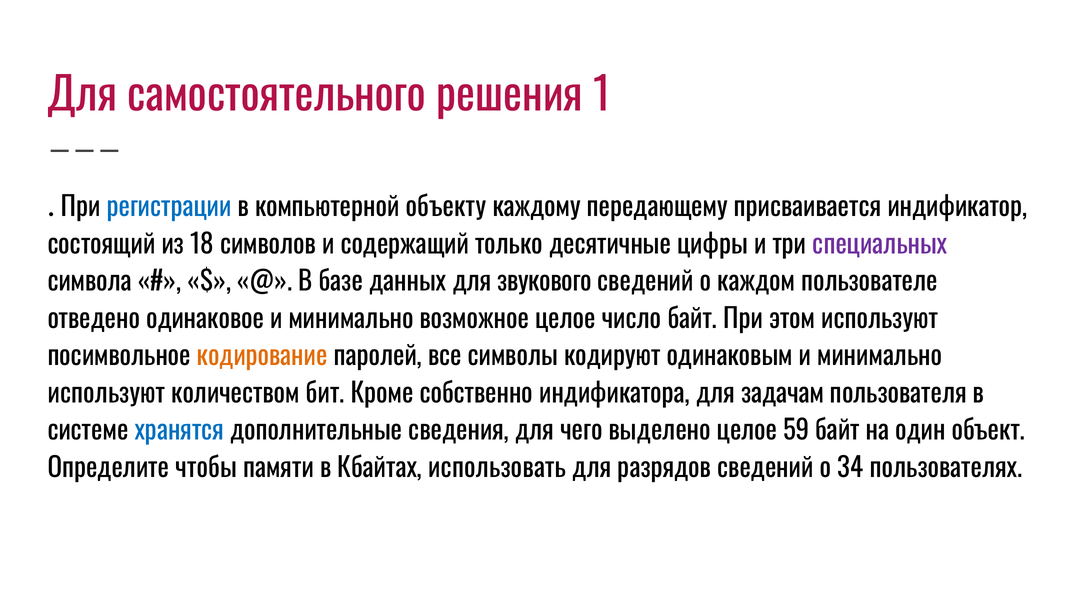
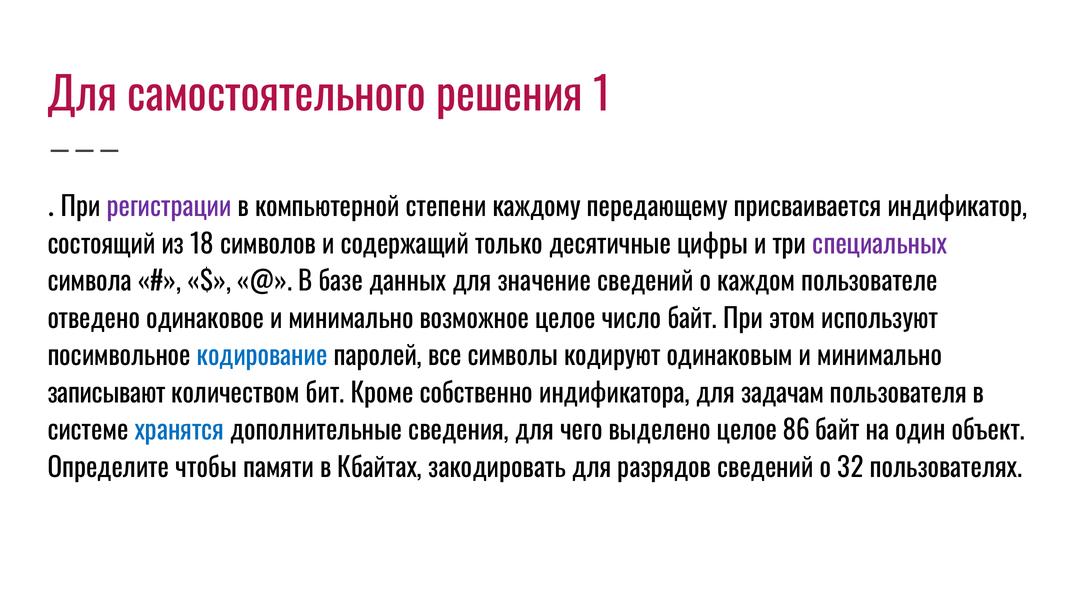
регистрации colour: blue -> purple (169, 207)
объекту: объекту -> степени (446, 207)
звукового: звукового -> значение (544, 282)
кодирование colour: orange -> blue (262, 356)
используют: используют -> записывают (107, 393)
59: 59 -> 86 (796, 431)
использовать: использовать -> закодировать (497, 468)
34: 34 -> 32 (850, 468)
